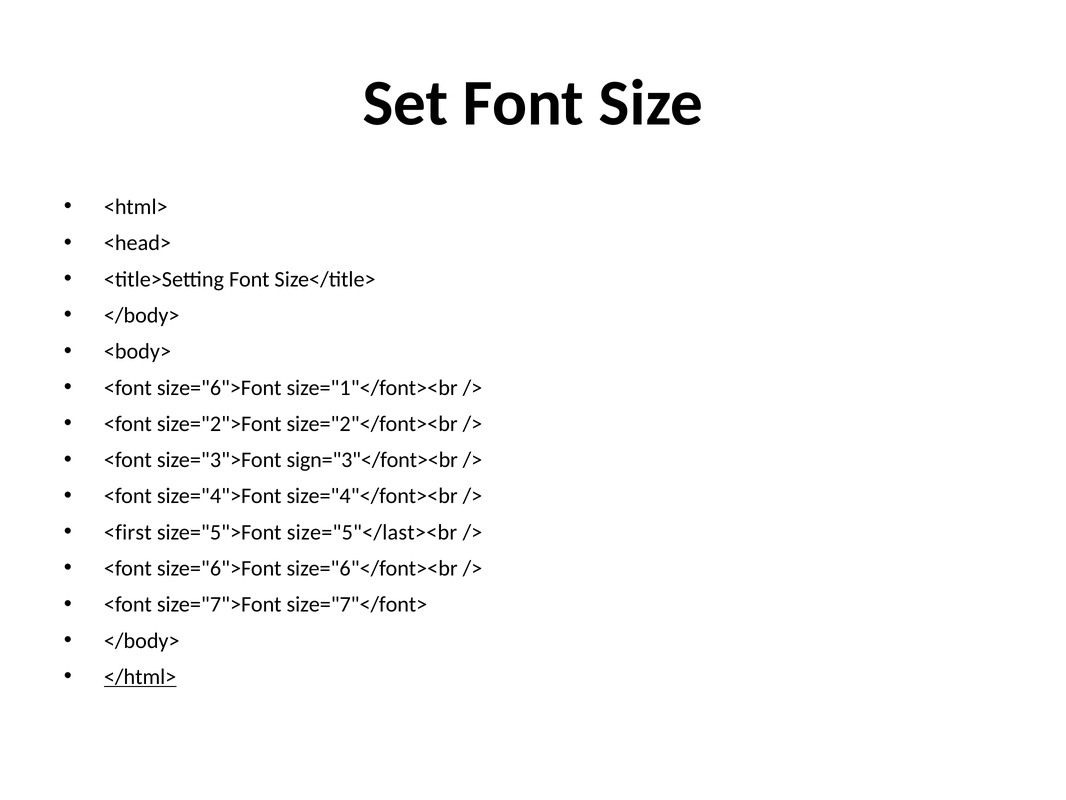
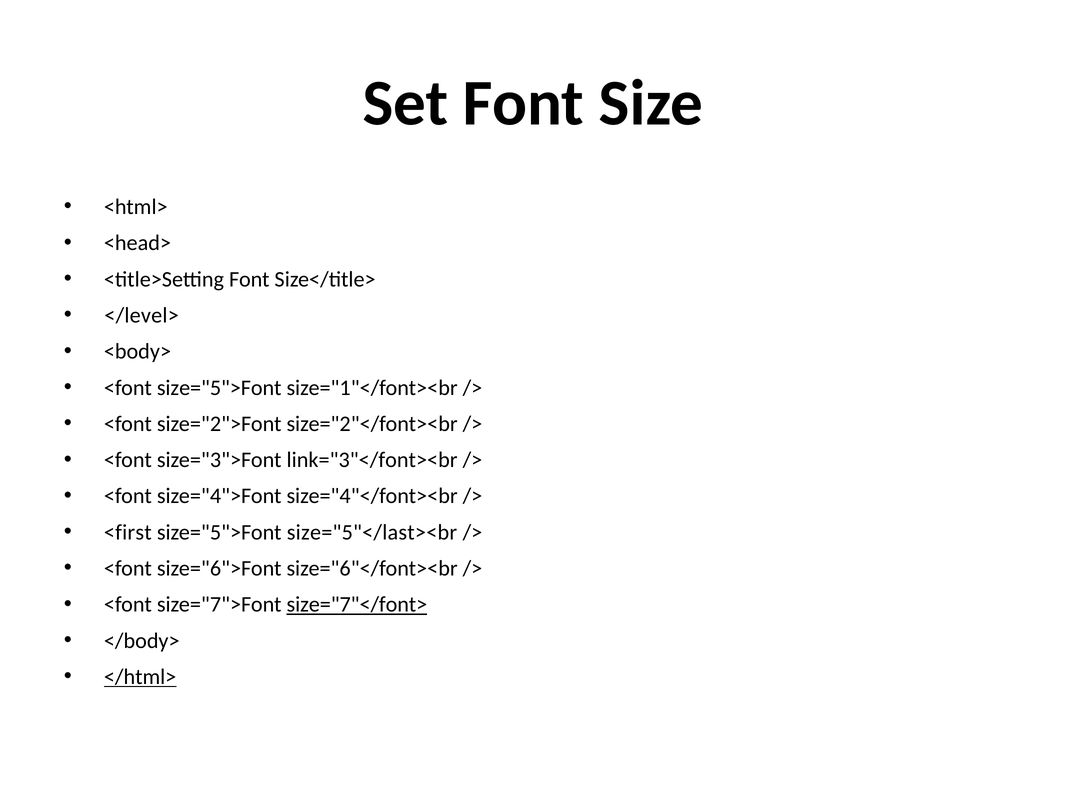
</body>: </body> -> </level> (142, 315)
size="6">Font: size="6">Font -> size="5">Font (219, 387)
sign="3"</font><br: sign="3"</font><br -> link="3"</font><br (372, 460)
size="7"</font> underline: none -> present (357, 604)
